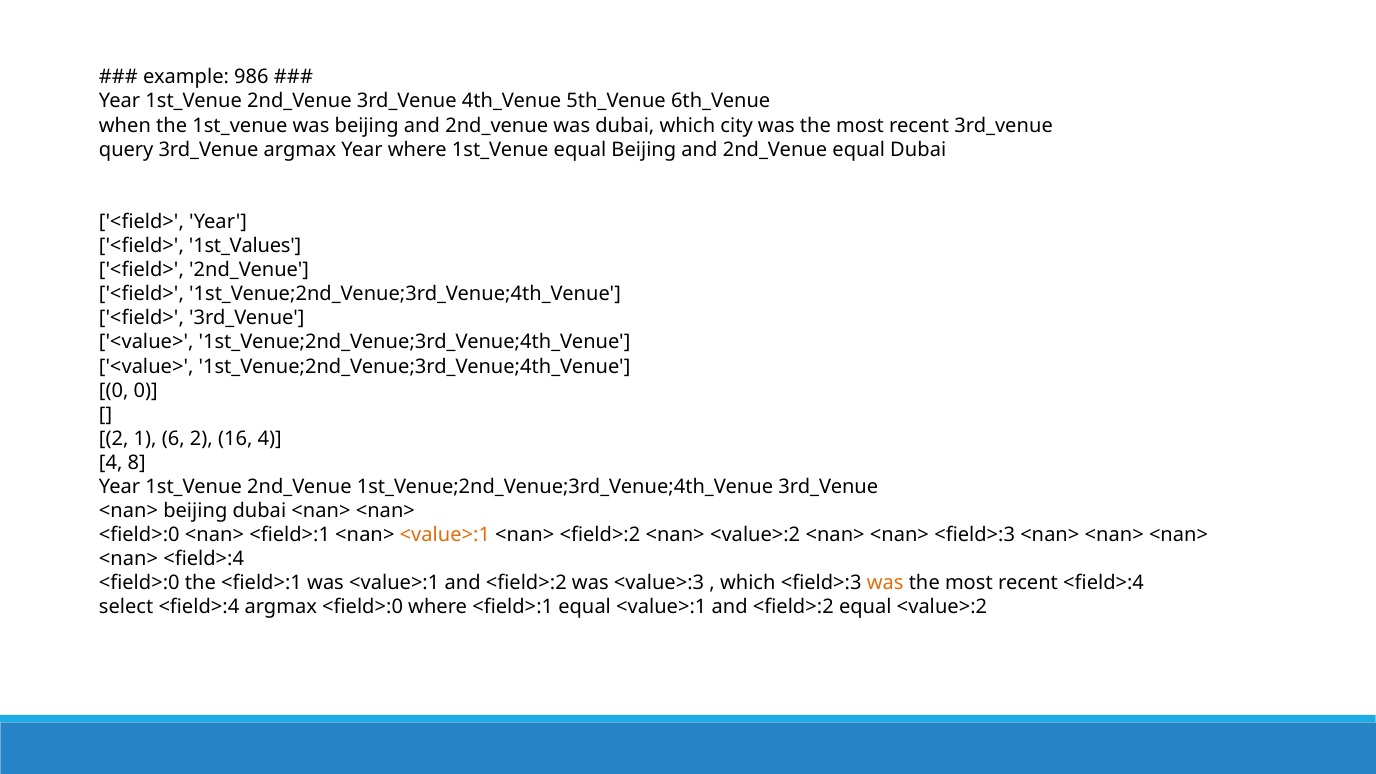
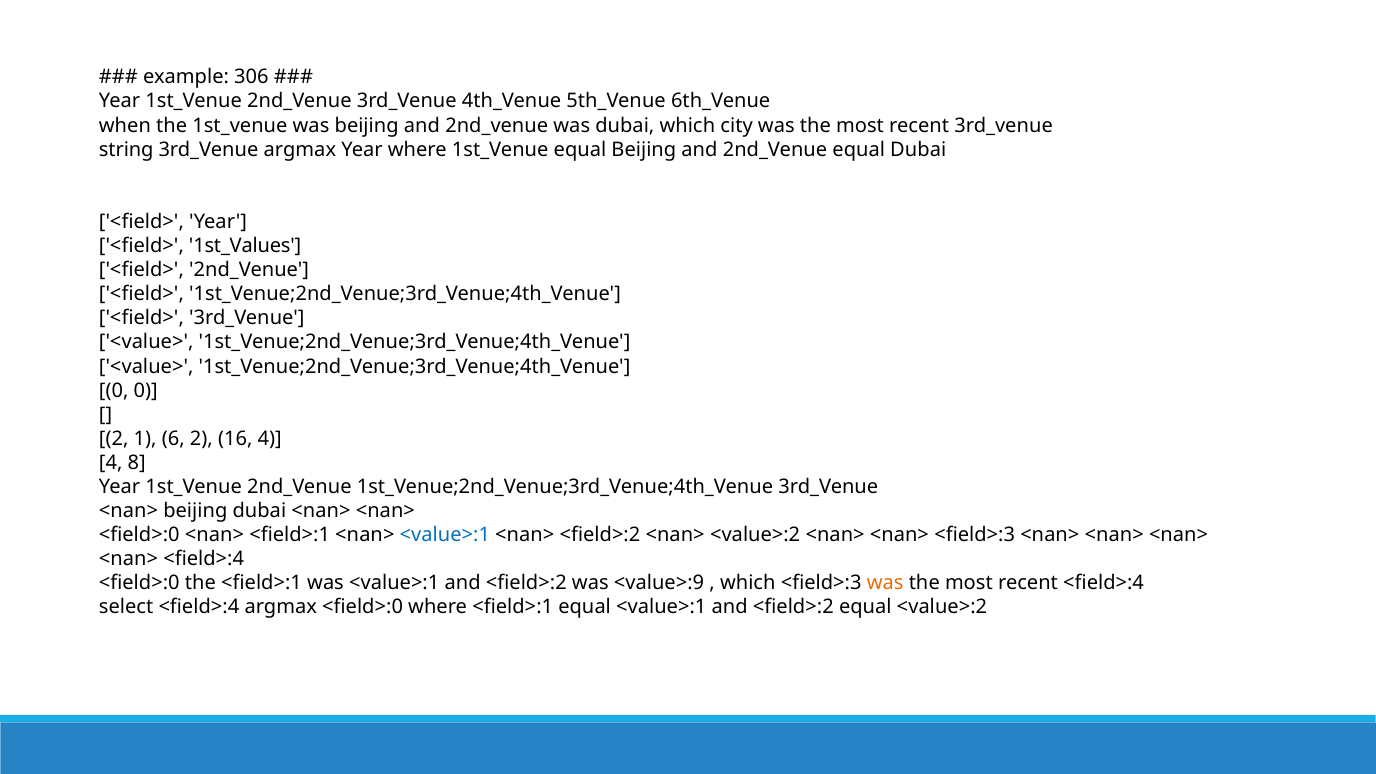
986: 986 -> 306 (251, 77)
query: query -> string (126, 150)
<value>:1 colour: orange -> blue (445, 535)
<value>:3: <value>:3 -> <value>:9 (659, 583)
